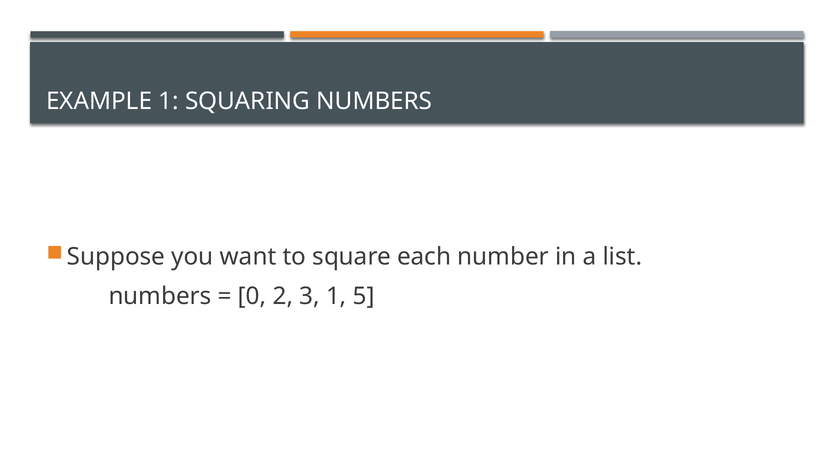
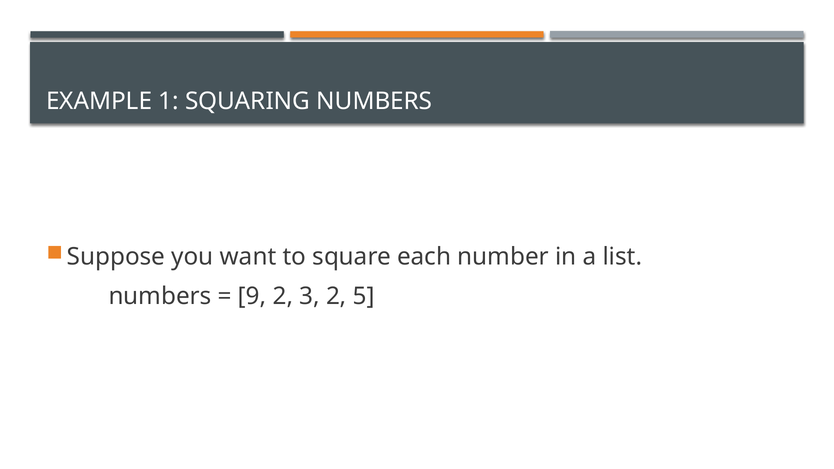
0: 0 -> 9 (252, 296)
3 1: 1 -> 2 (336, 296)
